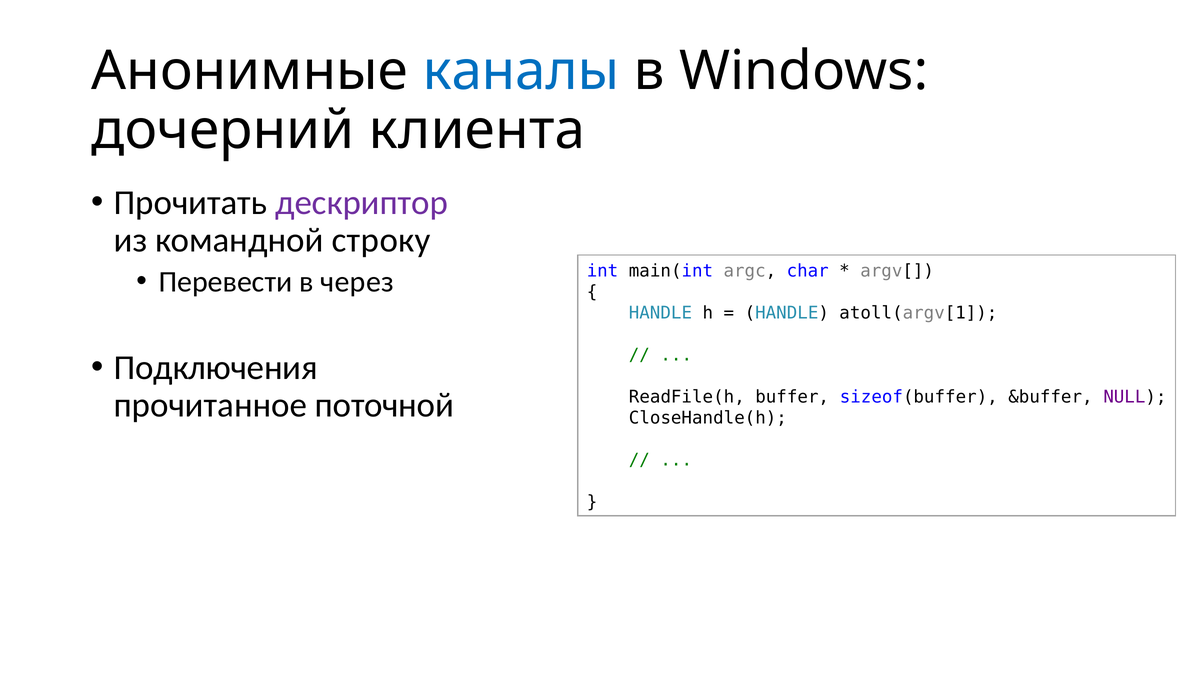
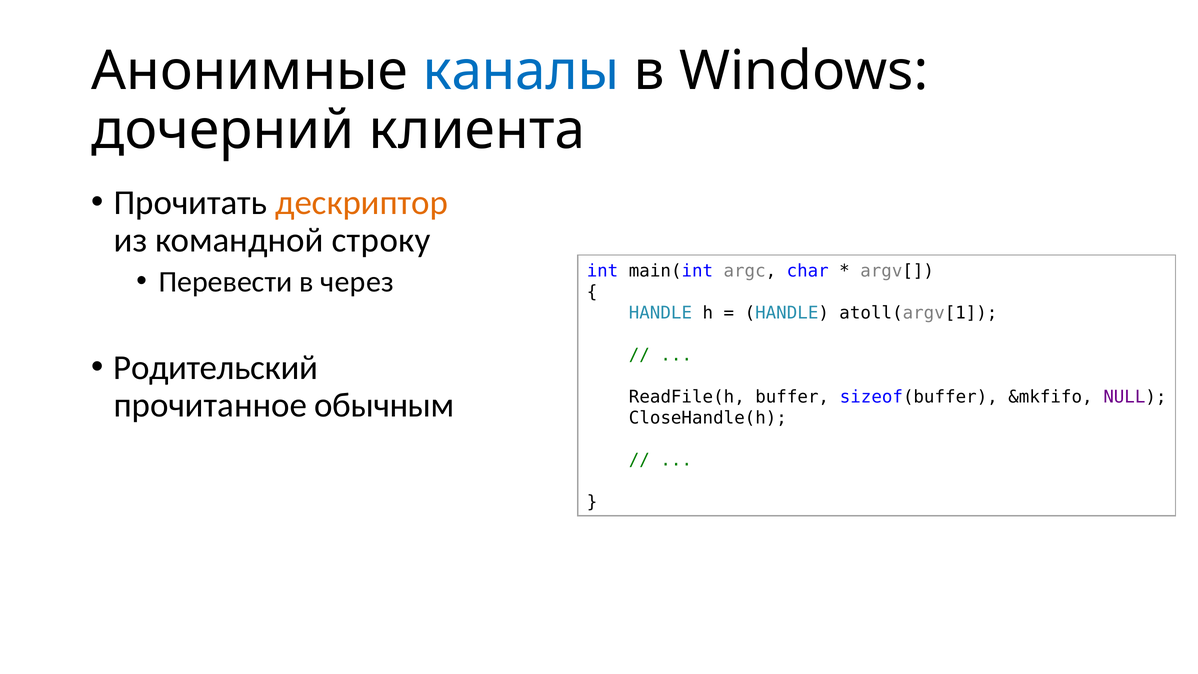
дескриптор colour: purple -> orange (362, 203)
Подключения: Подключения -> Родительский (216, 368)
&buffer: &buffer -> &mkfifo (1050, 397)
поточной: поточной -> обычным (384, 405)
